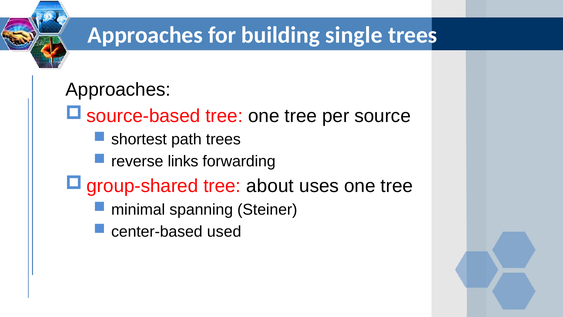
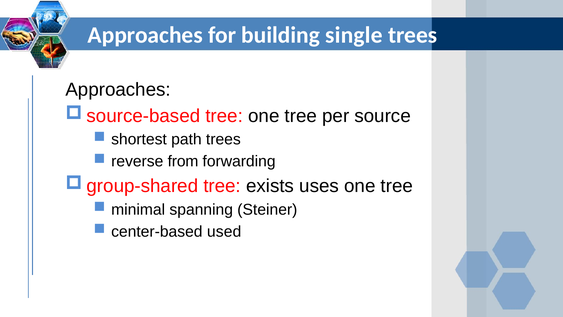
links: links -> from (183, 161)
about: about -> exists (270, 186)
